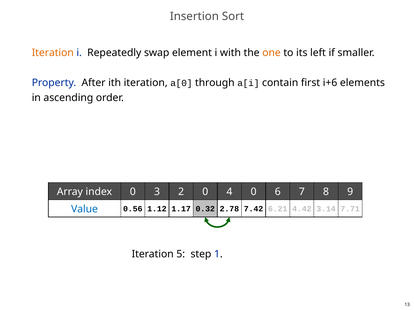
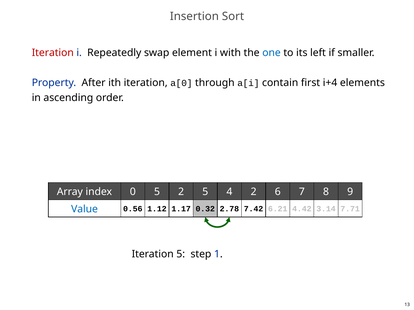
Iteration colour: orange -> red (53, 53)
one colour: orange -> blue (271, 53)
i+6: i+6 -> i+4 (330, 83)
0 3: 3 -> 5 (157, 192)
2 0: 0 -> 5 (205, 192)
4 0: 0 -> 2 (254, 192)
